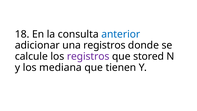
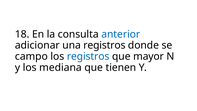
calcule: calcule -> campo (31, 56)
registros colour: purple -> blue (88, 56)
stored: stored -> mayor (149, 56)
